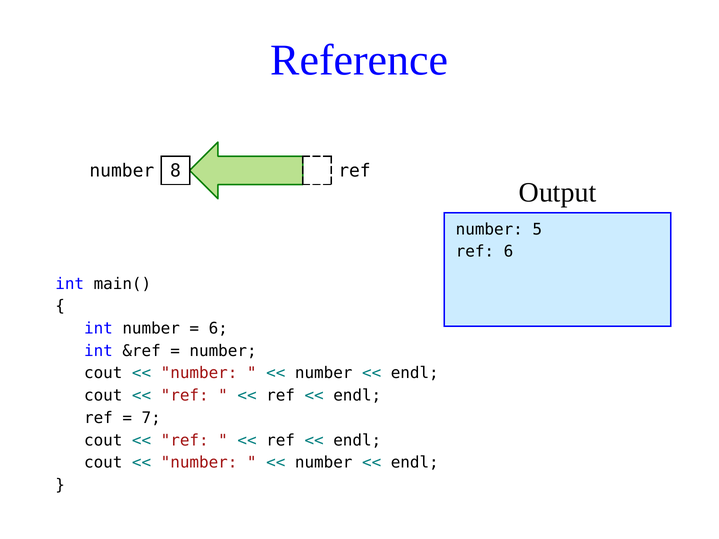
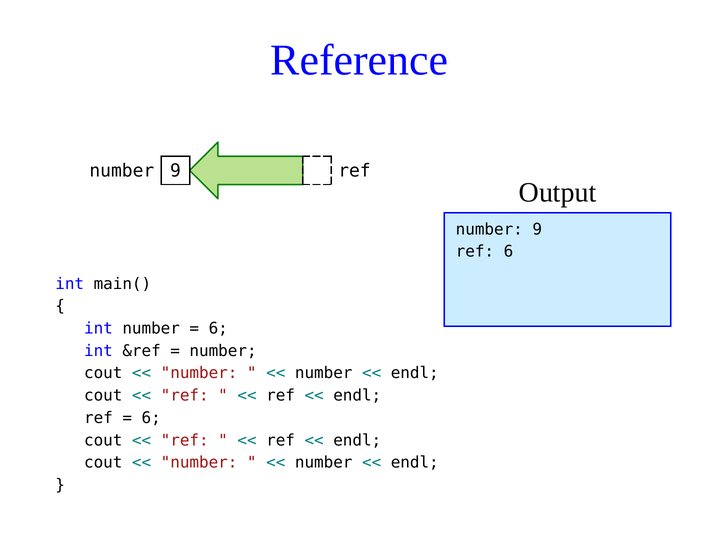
8: 8 -> 9 (176, 171)
5: 5 -> 9 (537, 229)
7: 7 -> 6 (151, 418)
